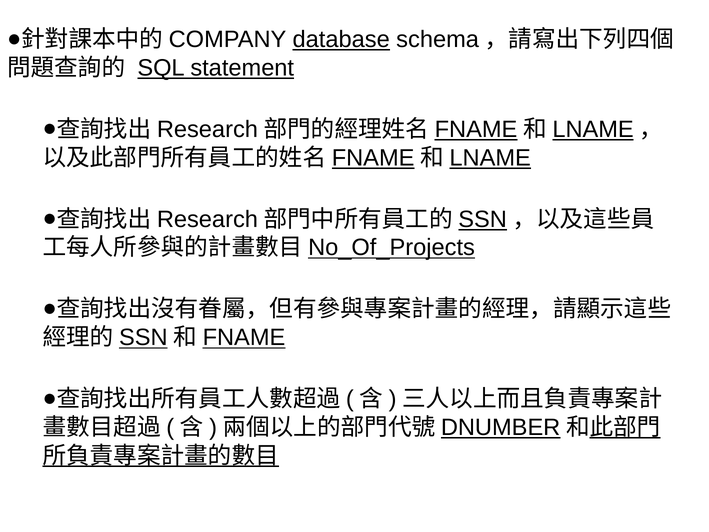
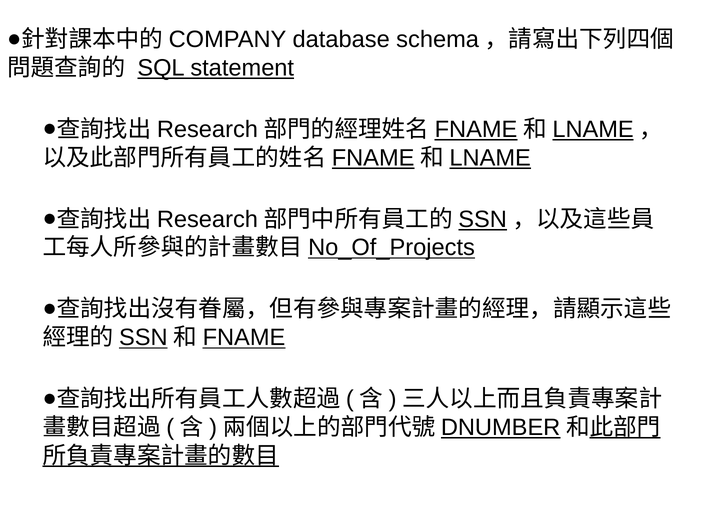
database underline: present -> none (341, 40)
